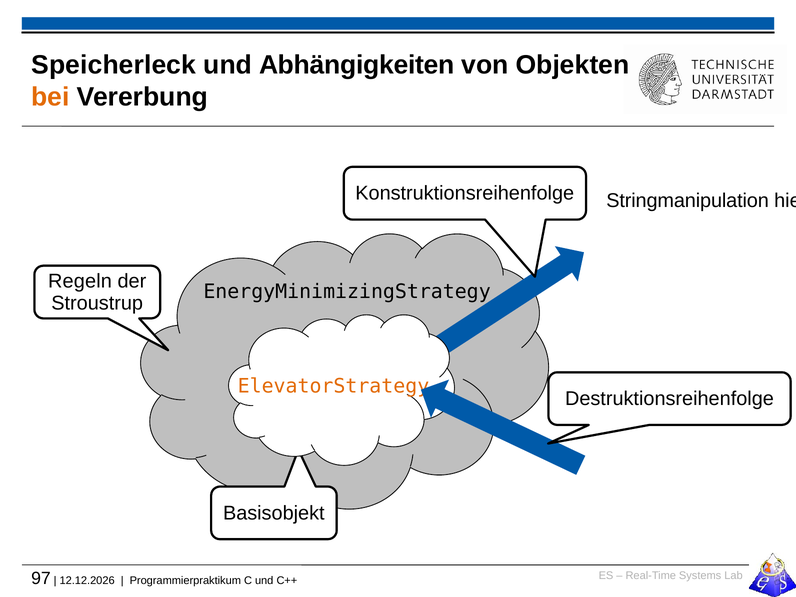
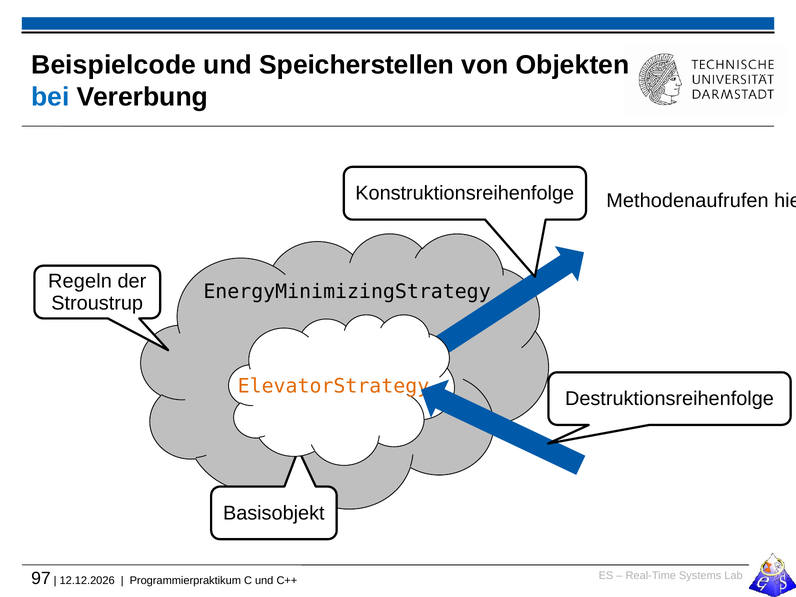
Speicherleck: Speicherleck -> Beispielcode (114, 65)
Abhängigkeiten: Abhängigkeiten -> Speicherstellen (357, 65)
bei colour: orange -> blue (50, 97)
Stringmanipulation: Stringmanipulation -> Methodenaufrufen (687, 201)
